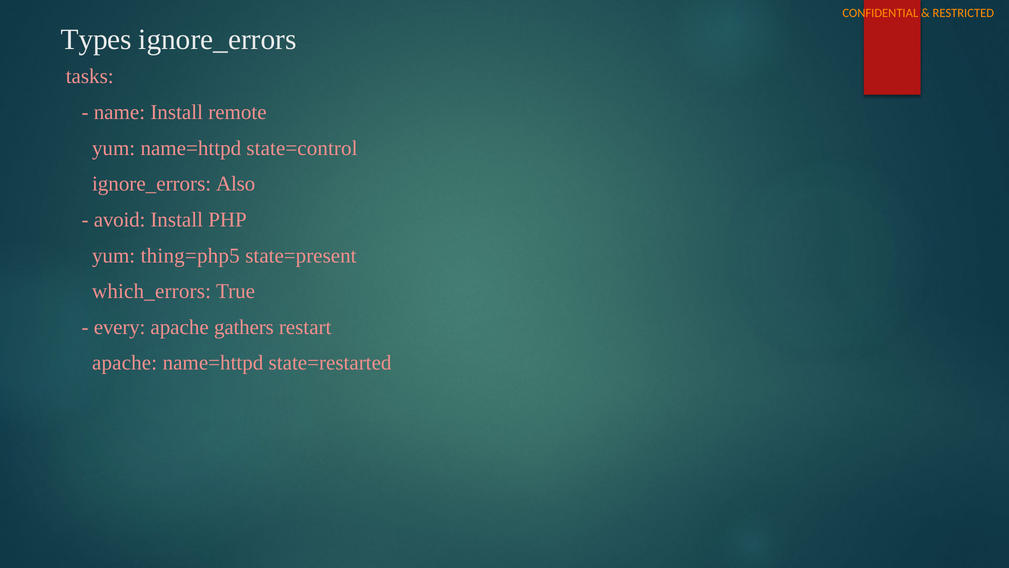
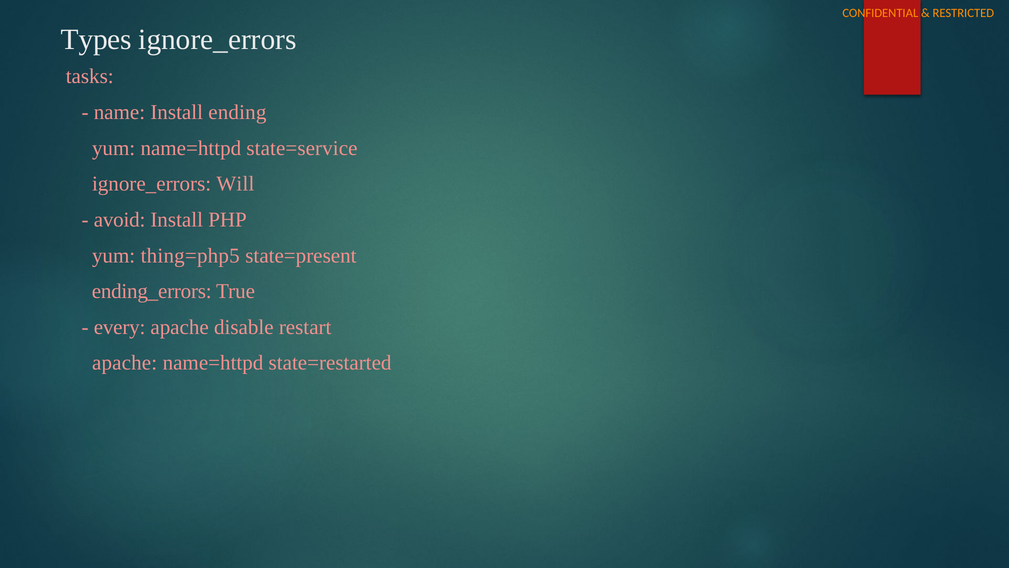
remote: remote -> ending (237, 112)
state=control: state=control -> state=service (302, 148)
Also: Also -> Will (235, 184)
which_errors: which_errors -> ending_errors (152, 291)
gathers: gathers -> disable (244, 327)
